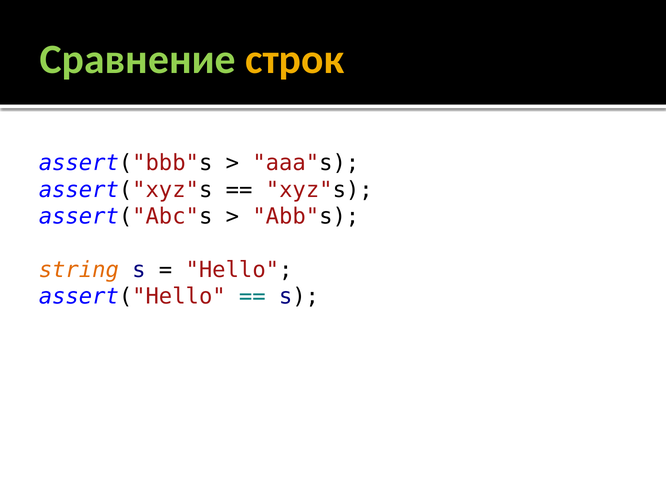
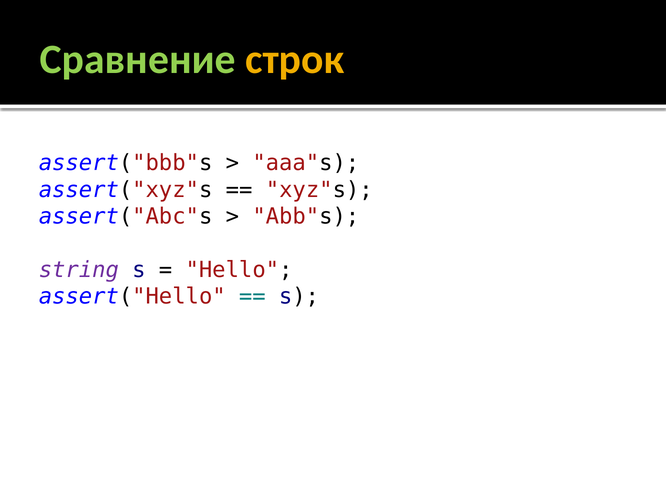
string colour: orange -> purple (79, 270)
